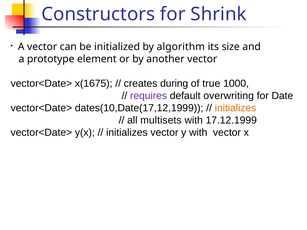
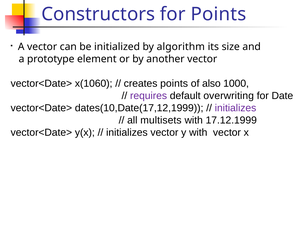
for Shrink: Shrink -> Points (218, 14)
x(1675: x(1675 -> x(1060 (94, 84)
creates during: during -> points (174, 84)
true: true -> also (211, 84)
initializes colour: orange -> purple (236, 108)
